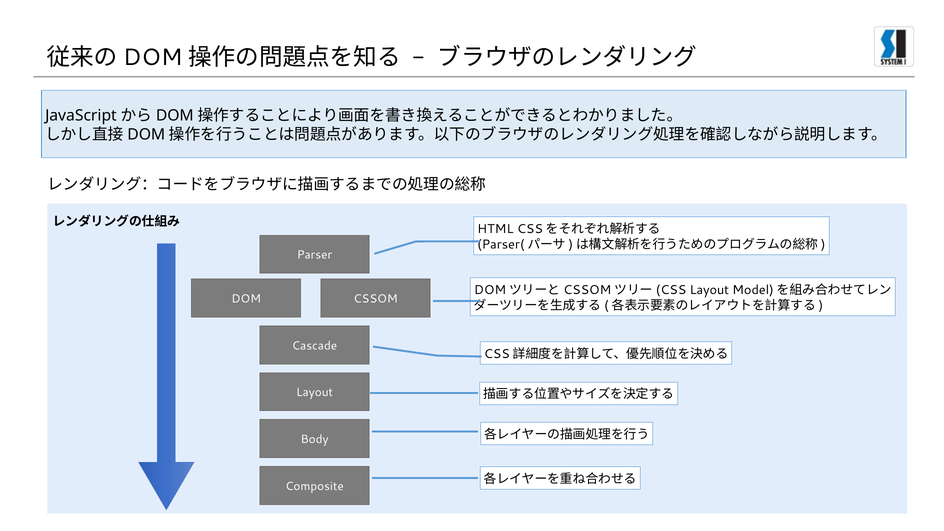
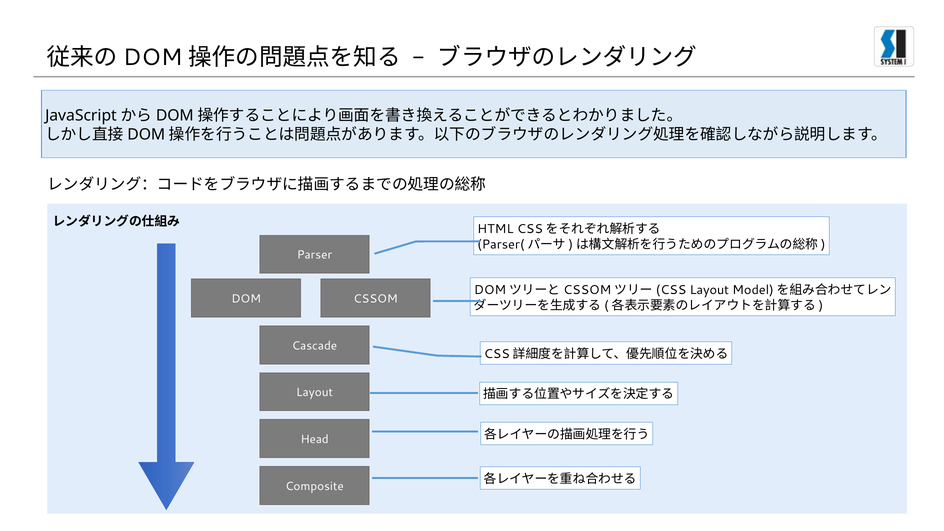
Body: Body -> Head (315, 439)
